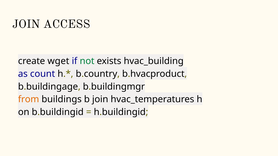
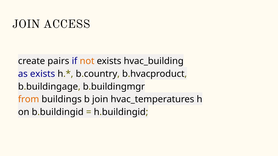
wget: wget -> pairs (58, 61)
not colour: green -> orange (87, 61)
as count: count -> exists (43, 74)
